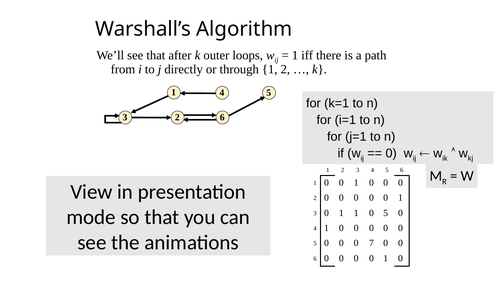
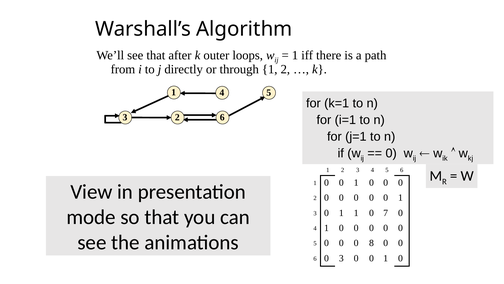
1 0 5: 5 -> 7 (386, 213)
7: 7 -> 8 (372, 243)
6 0 0: 0 -> 3 (341, 258)
